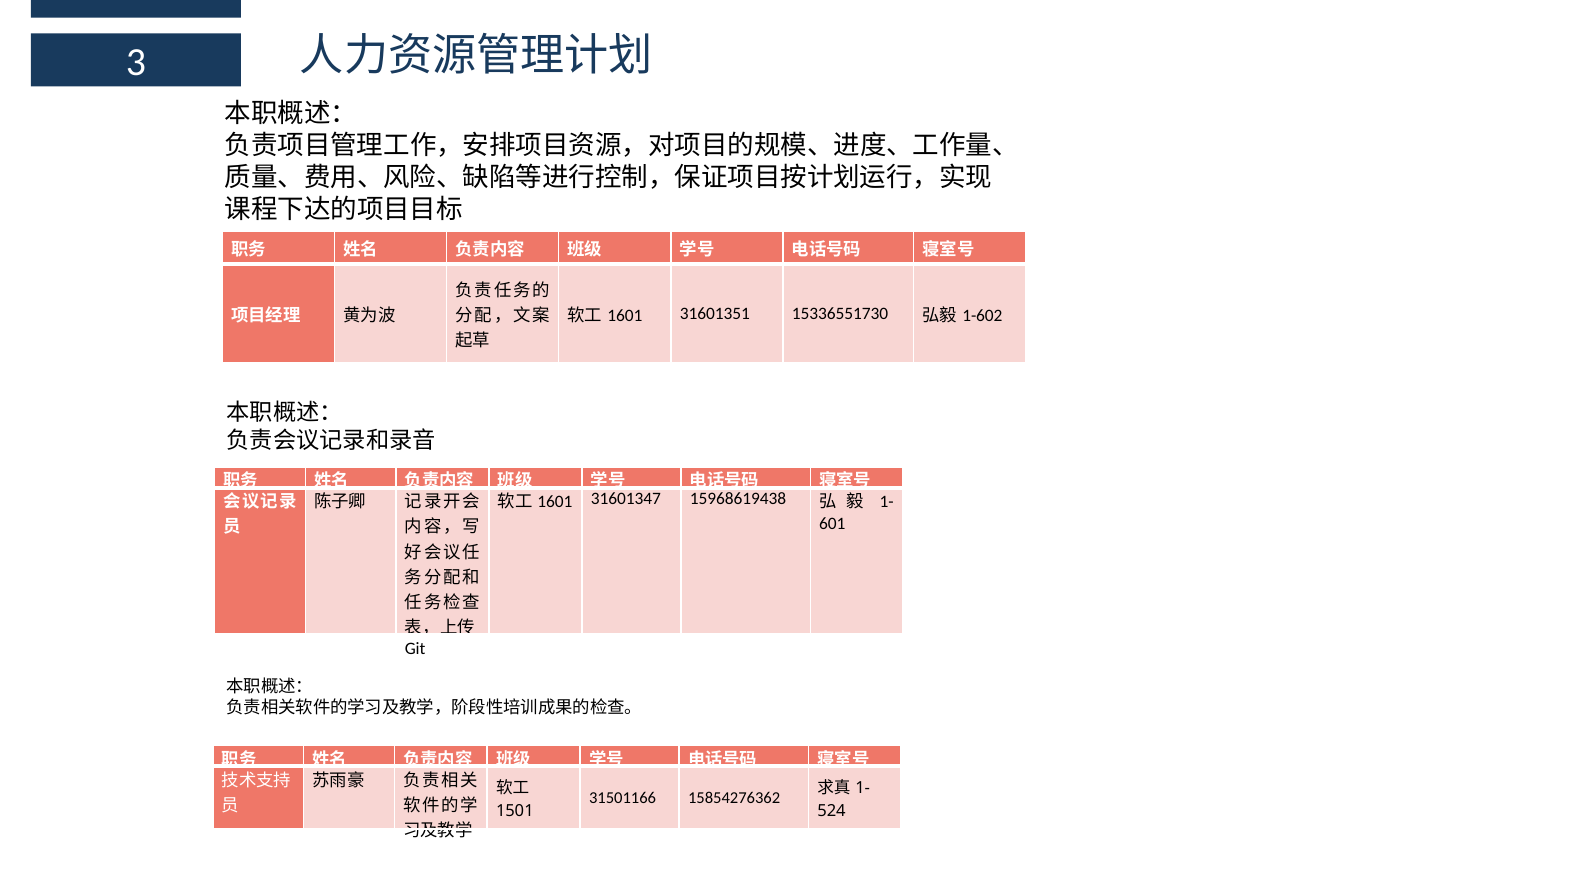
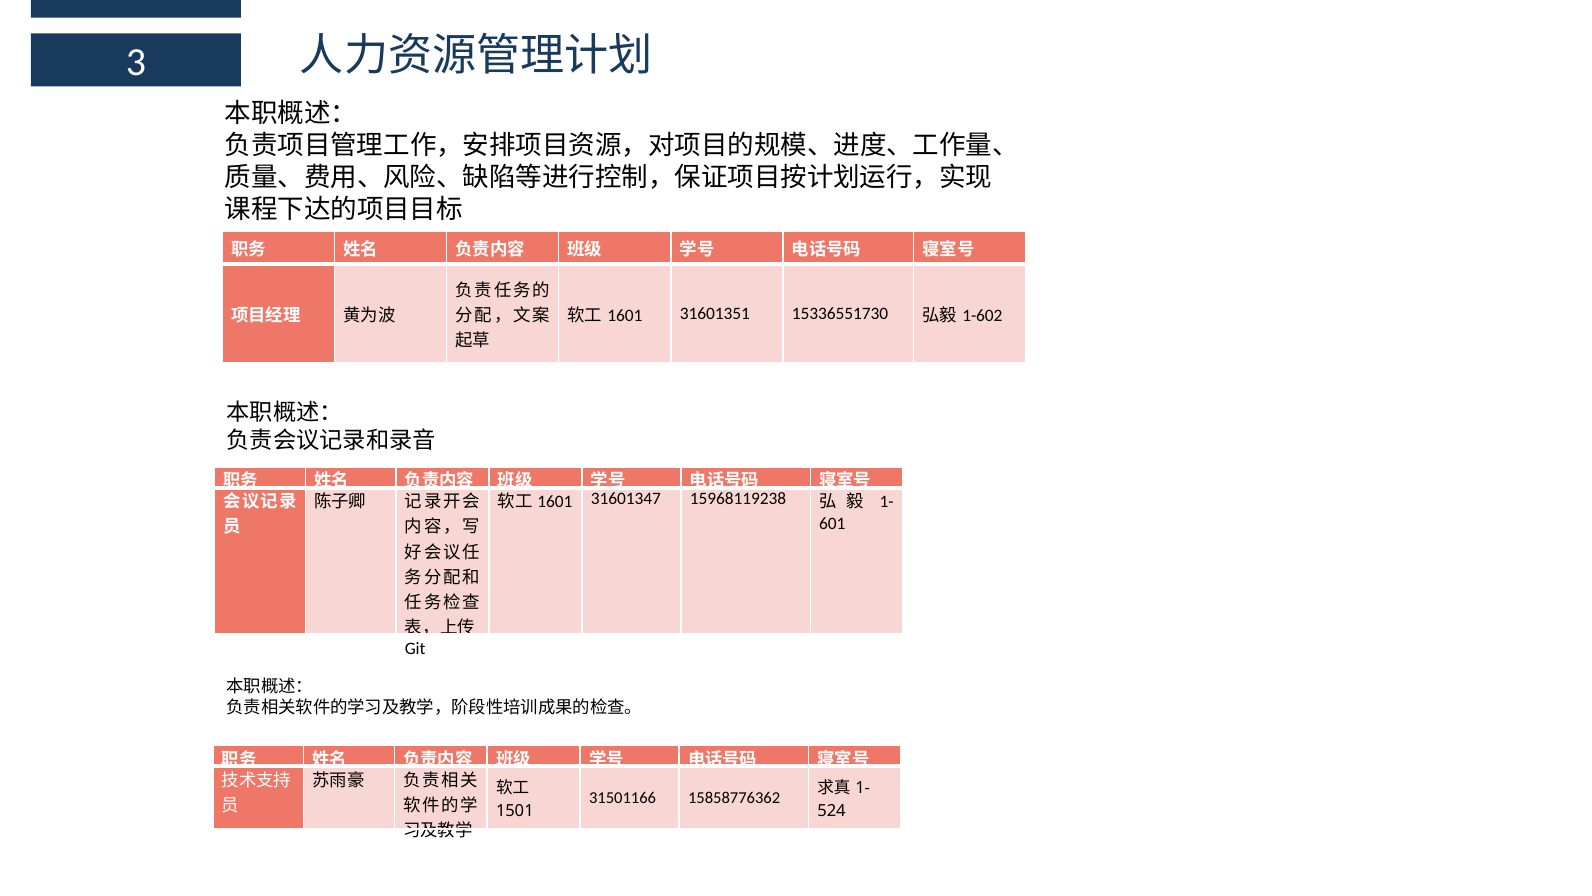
15968619438: 15968619438 -> 15968119238 (738, 498)
15854276362: 15854276362 -> 15858776362 (734, 798)
